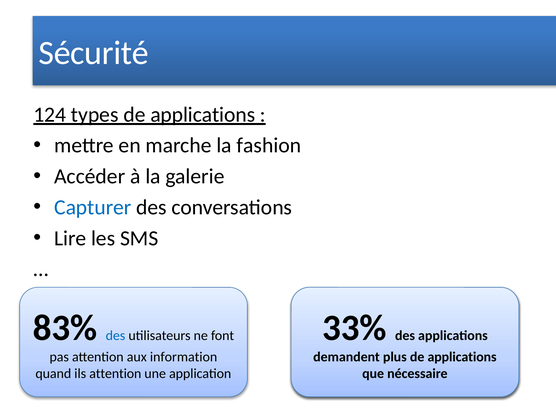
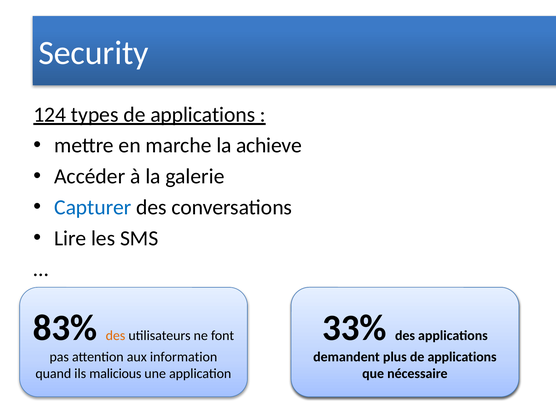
Sécurité: Sécurité -> Security (94, 53)
fashion: fashion -> achieve (269, 145)
des colour: blue -> orange (115, 336)
ils attention: attention -> malicious (115, 374)
